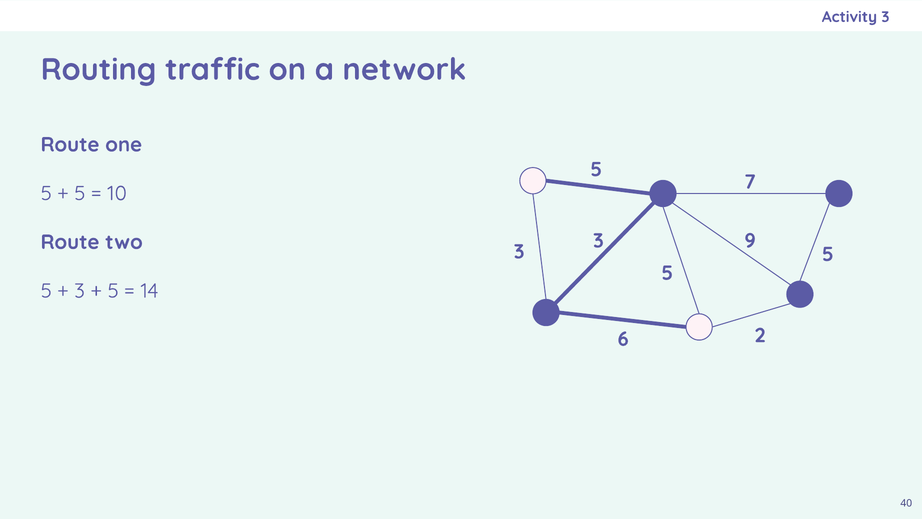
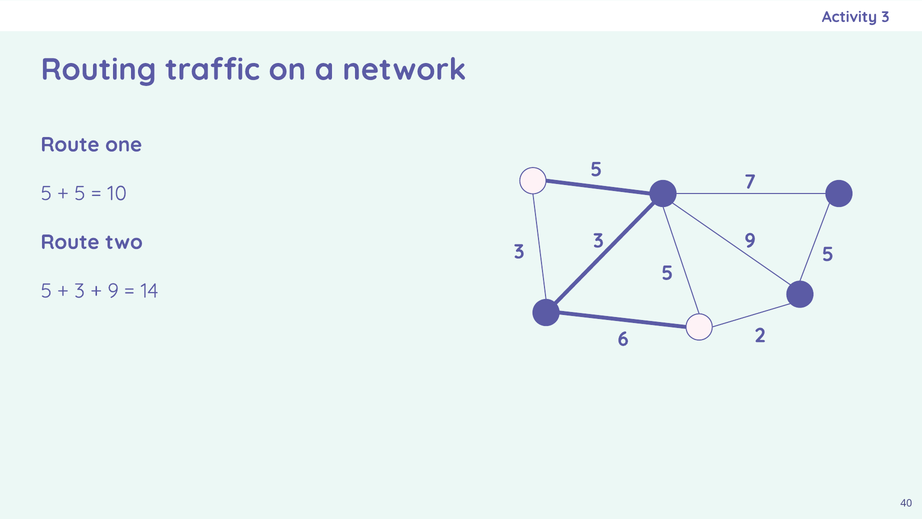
5: 5 -> 9 (113, 291)
